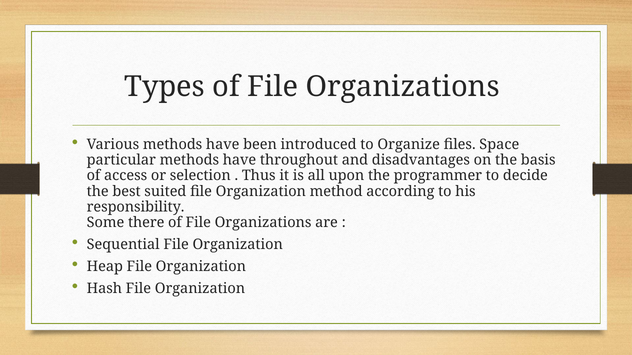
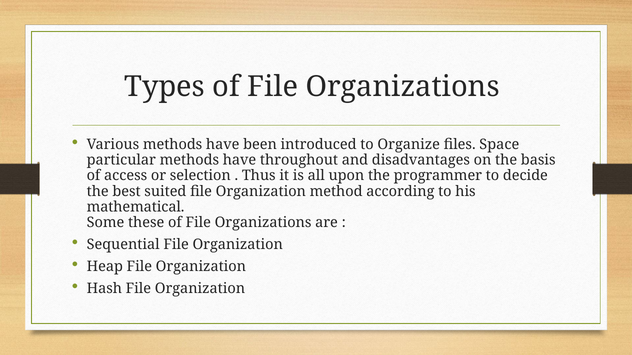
responsibility: responsibility -> mathematical (136, 207)
there: there -> these (146, 223)
